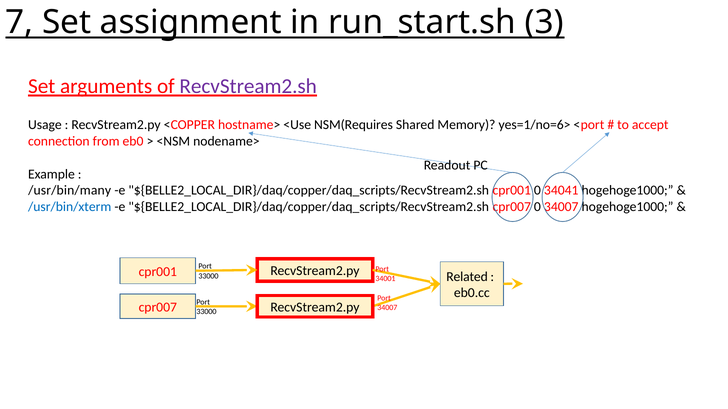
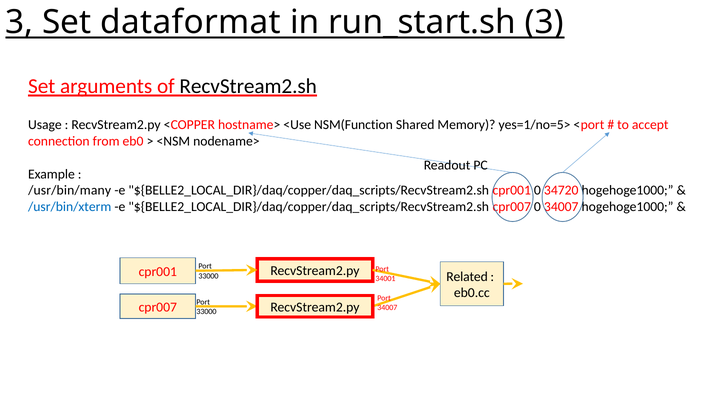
7: 7 -> 3 (19, 22)
assignment: assignment -> dataformat (191, 22)
RecvStream2.sh colour: purple -> black (248, 87)
NSM(Requires: NSM(Requires -> NSM(Function (353, 125)
yes=1/no=6>: yes=1/no=6> -> yes=1/no=5> (535, 125)
34041: 34041 -> 34720 (561, 191)
